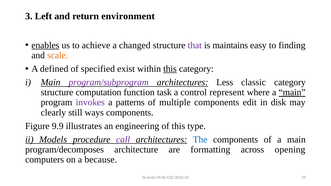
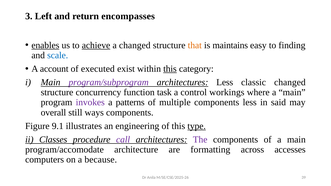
environment: environment -> encompasses (128, 16)
achieve underline: none -> present (96, 45)
that colour: purple -> orange (195, 45)
scale colour: orange -> blue (58, 55)
defined: defined -> account (54, 69)
specified: specified -> executed (98, 69)
classic category: category -> changed (290, 82)
computation: computation -> concurrency (98, 92)
represent: represent -> workings (227, 92)
main underline: present -> none (292, 92)
components edit: edit -> less (250, 103)
disk: disk -> said (278, 103)
clearly: clearly -> overall (53, 113)
9.9: 9.9 -> 9.1 (58, 126)
type underline: none -> present (197, 126)
Models: Models -> Classes (53, 140)
The colour: blue -> purple (200, 140)
program/decomposes: program/decomposes -> program/accomodate (64, 150)
opening: opening -> accesses (290, 150)
